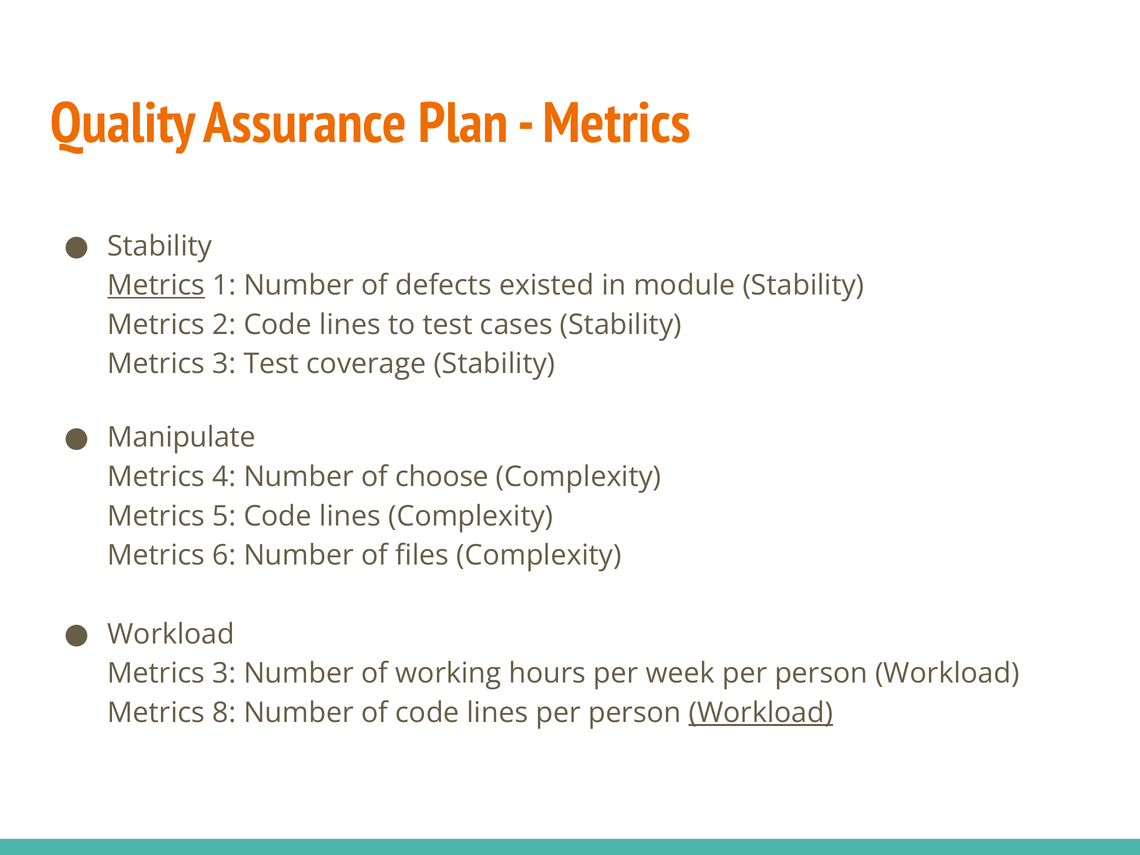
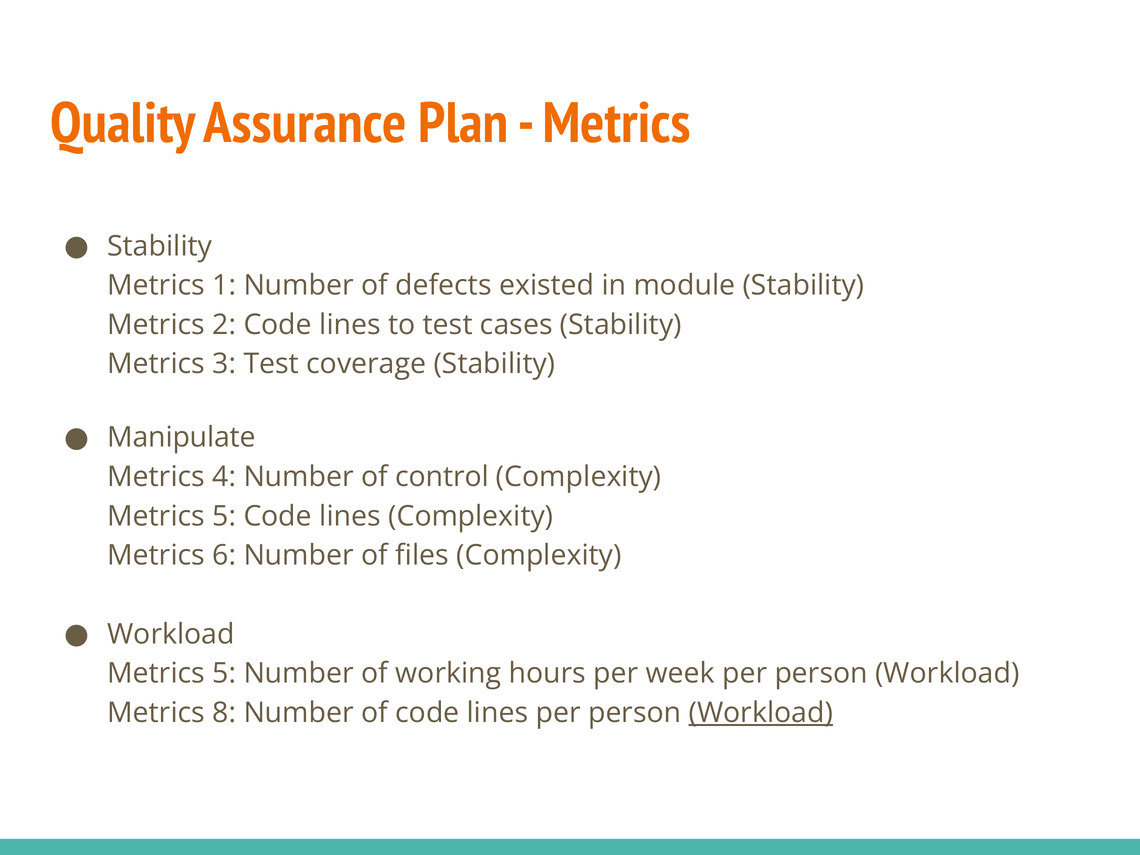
Metrics underline: present -> none (156, 285)
choose: choose -> control (442, 477)
3: 3 -> 5 (224, 673)
